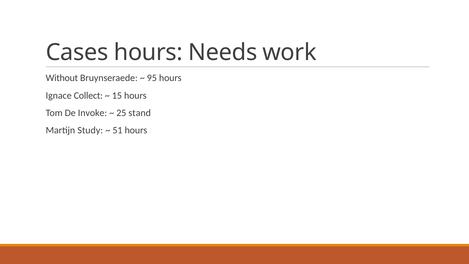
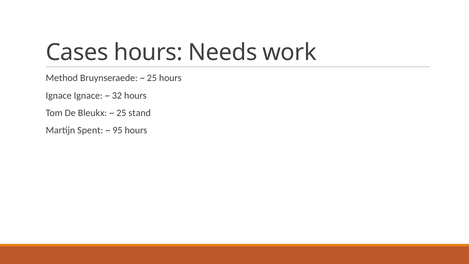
Without: Without -> Method (62, 78)
95: 95 -> 25 (152, 78)
Ignace Collect: Collect -> Ignace (88, 95)
15: 15 -> 32 (117, 95)
Invoke: Invoke -> Bleukx (92, 113)
Study: Study -> Spent (90, 130)
51: 51 -> 95 (117, 130)
